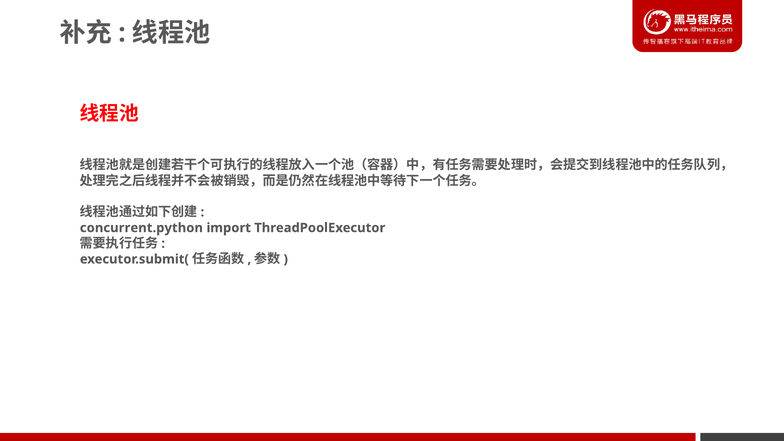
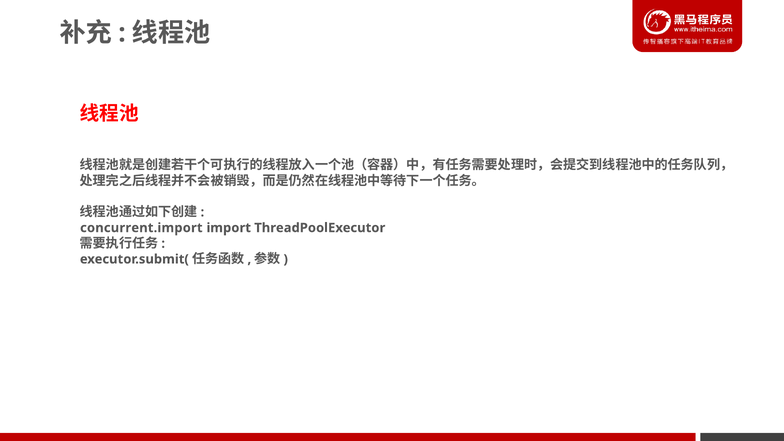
concurrent.python: concurrent.python -> concurrent.import (141, 228)
